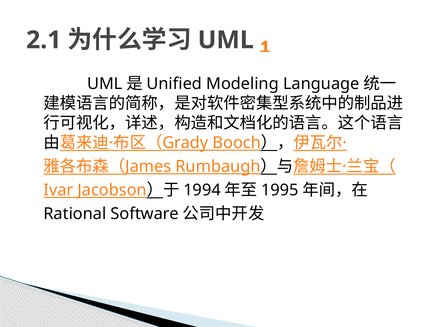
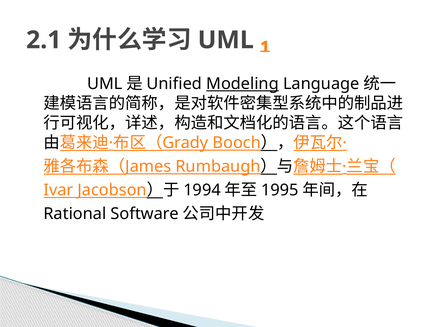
Modeling underline: none -> present (243, 84)
